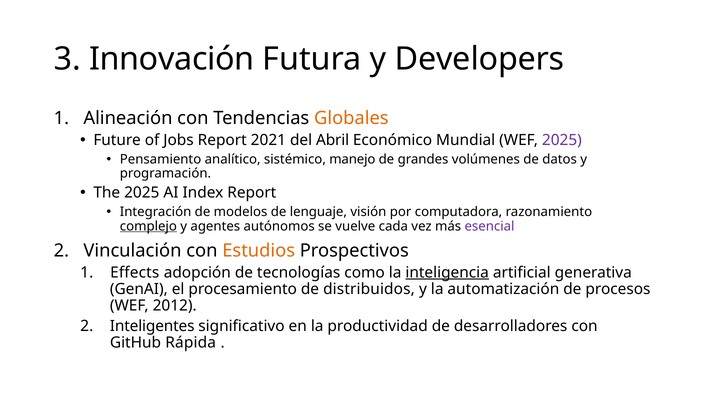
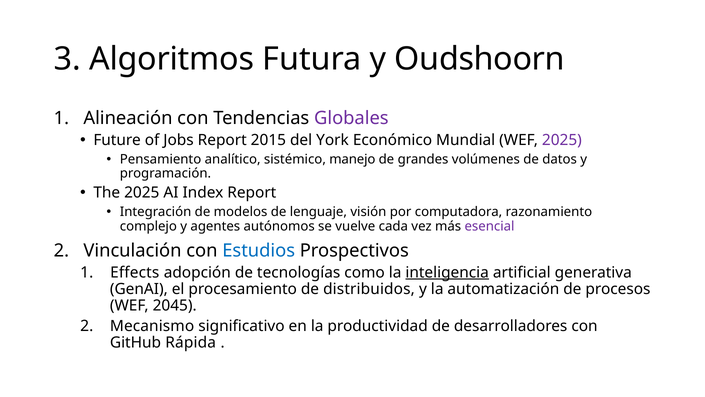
Innovación: Innovación -> Algoritmos (172, 59)
Developers: Developers -> Oudshoorn (480, 59)
Globales colour: orange -> purple (351, 118)
2021: 2021 -> 2015 (268, 140)
Abril: Abril -> York (333, 140)
complejo underline: present -> none (148, 226)
Estudios colour: orange -> blue (259, 250)
2012: 2012 -> 2045 (175, 305)
Inteligentes: Inteligentes -> Mecanismo (152, 326)
